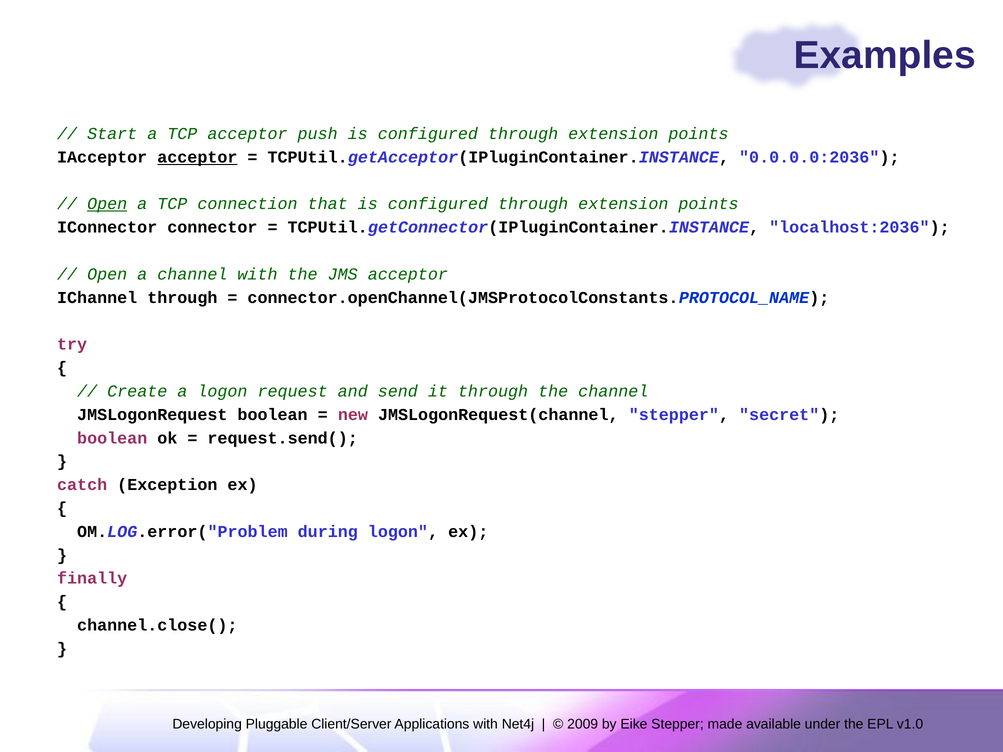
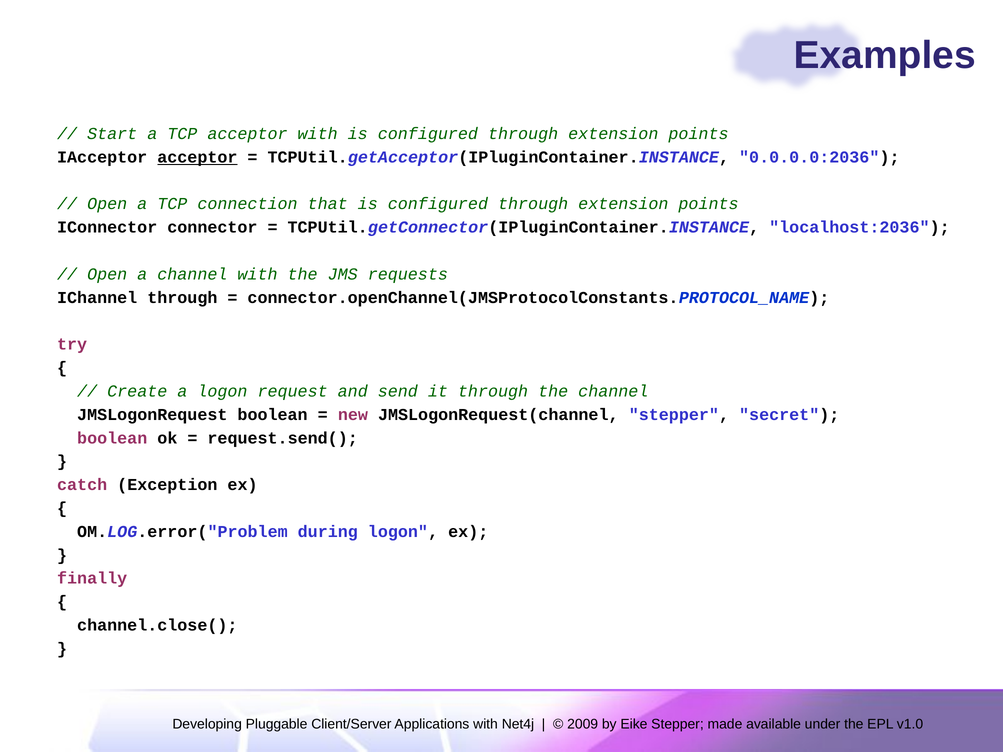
acceptor push: push -> with (318, 134)
Open underline: present -> none (107, 204)
JMS acceptor: acceptor -> requests (408, 274)
